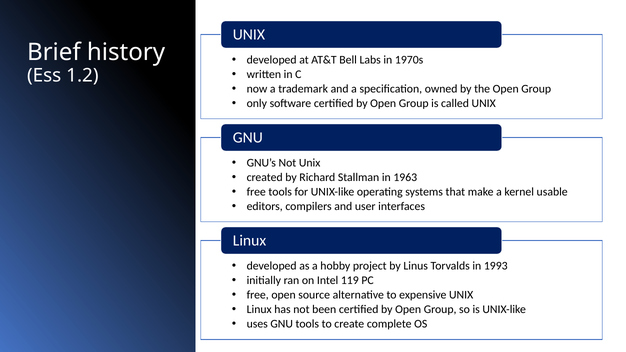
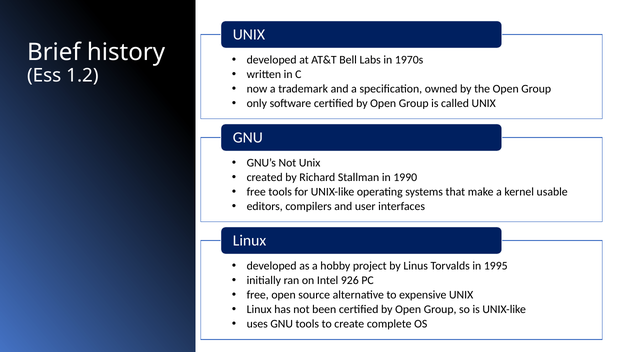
1963: 1963 -> 1990 (405, 177)
1993: 1993 -> 1995 (496, 266)
119: 119 -> 926 (350, 281)
